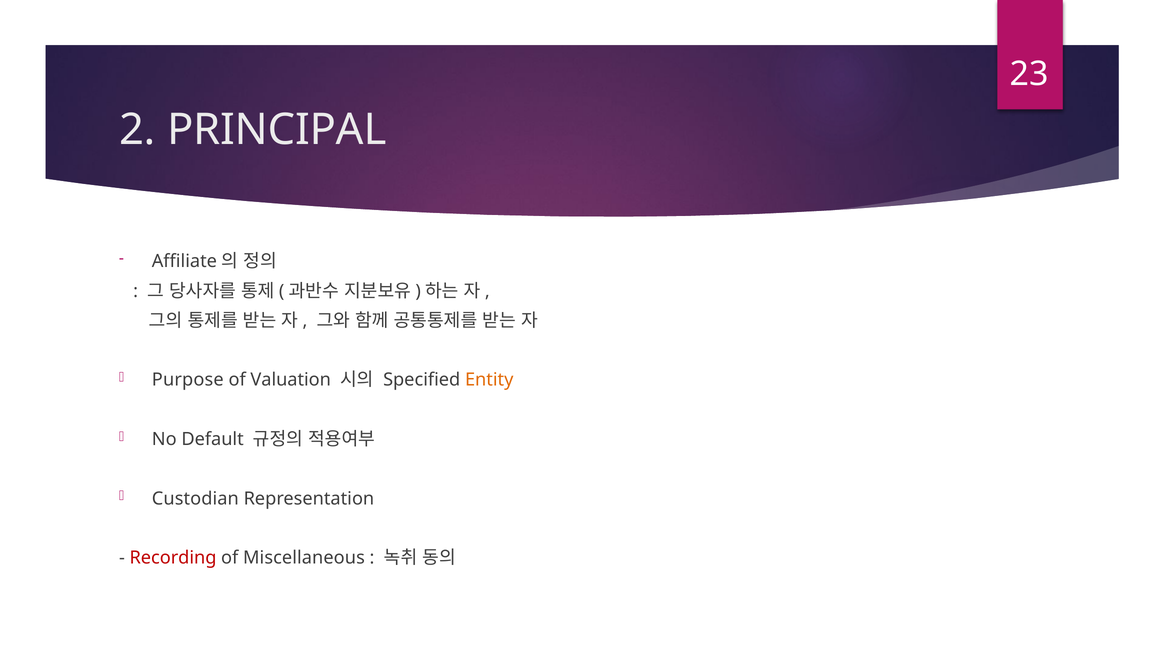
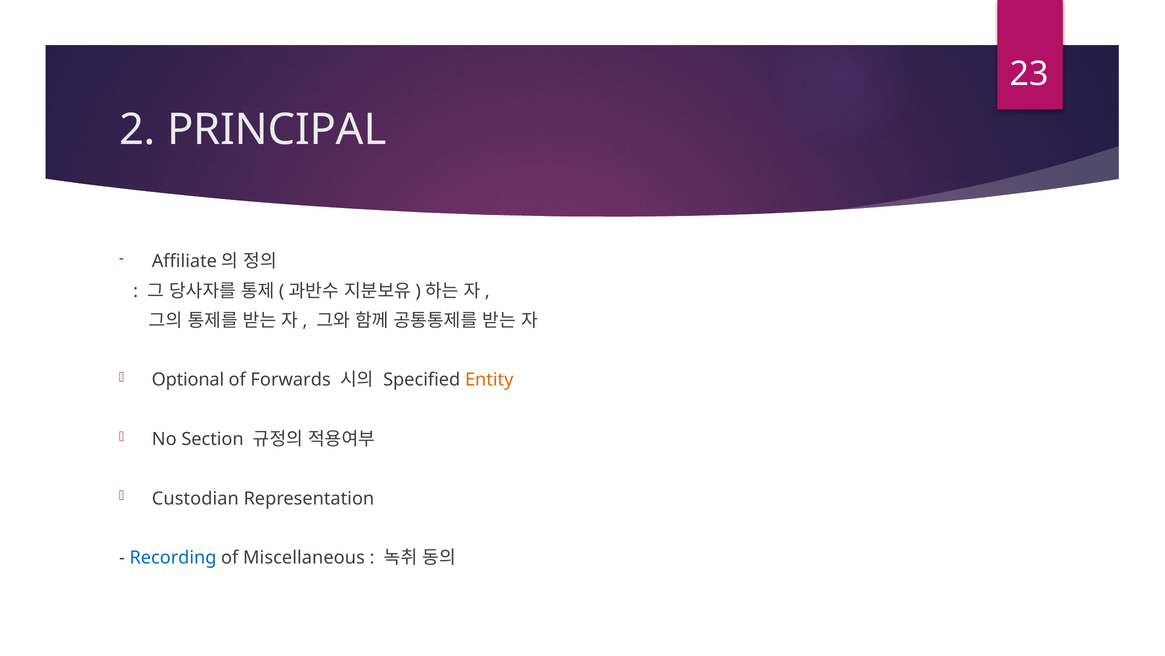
Purpose: Purpose -> Optional (188, 380)
Valuation: Valuation -> Forwards (291, 380)
Default: Default -> Section (213, 439)
Recording colour: red -> blue (173, 557)
